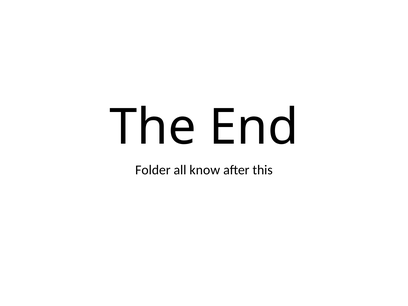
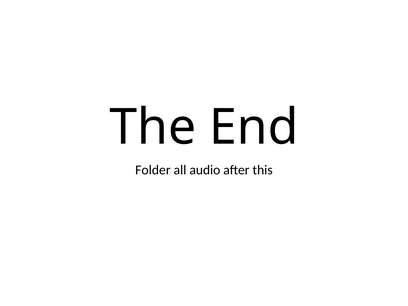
know: know -> audio (205, 170)
